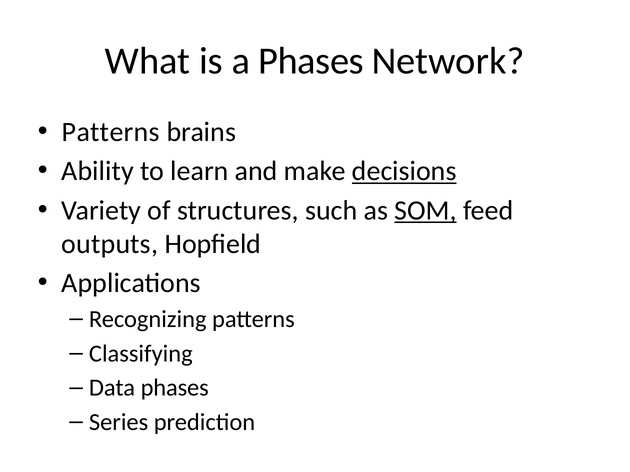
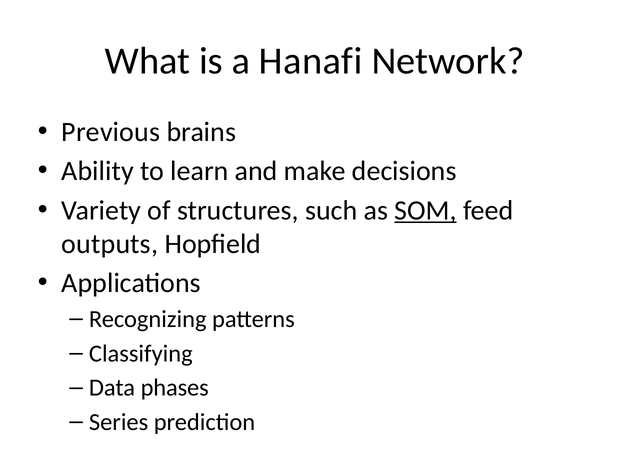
a Phases: Phases -> Hanafi (311, 61)
Patterns: Patterns -> Previous (111, 132)
decisions underline: present -> none (404, 171)
